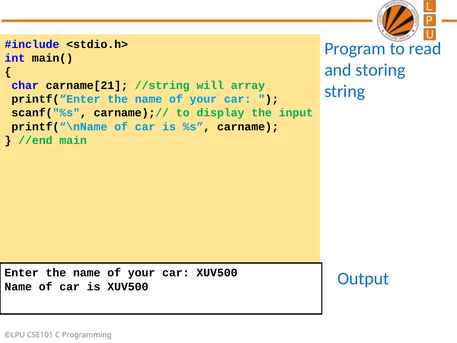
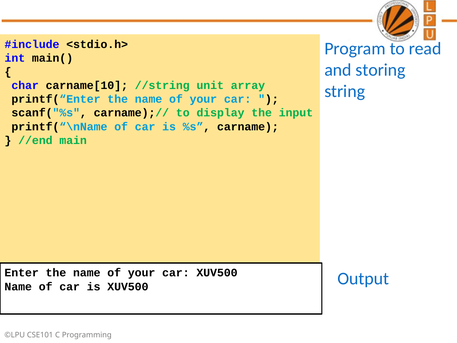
carname[21: carname[21 -> carname[10 (87, 85)
will: will -> unit (210, 85)
